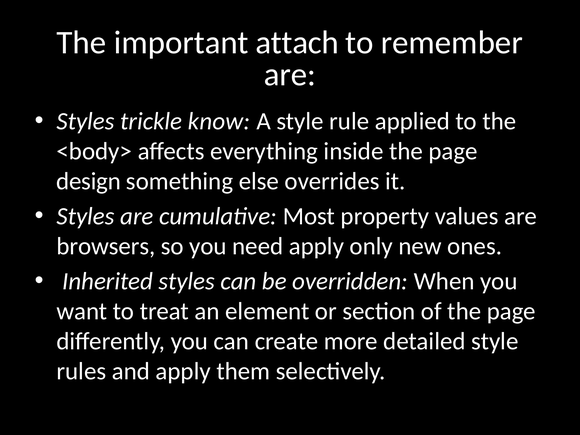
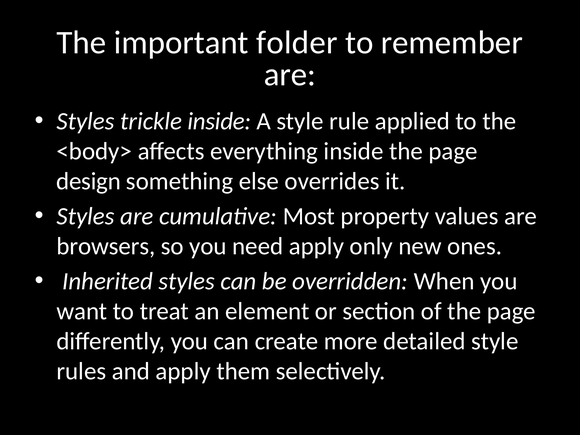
attach: attach -> folder (297, 43)
trickle know: know -> inside (219, 121)
